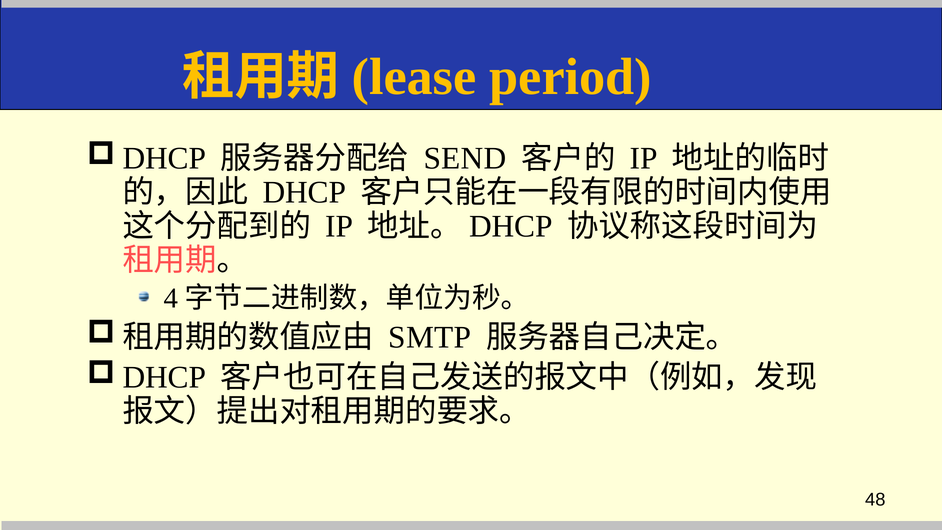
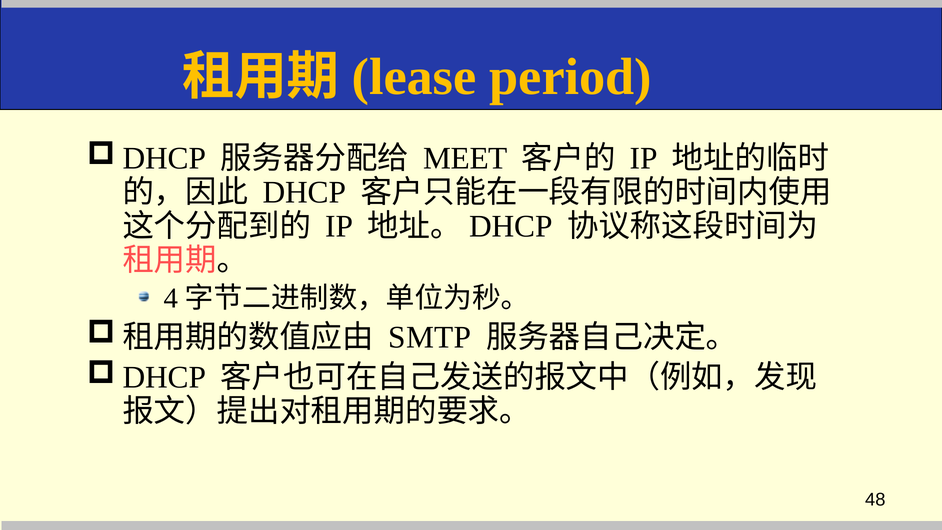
SEND: SEND -> MEET (465, 158)
